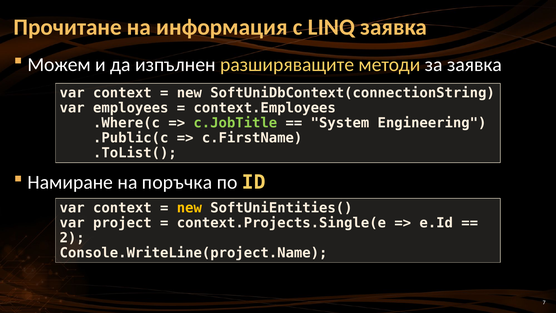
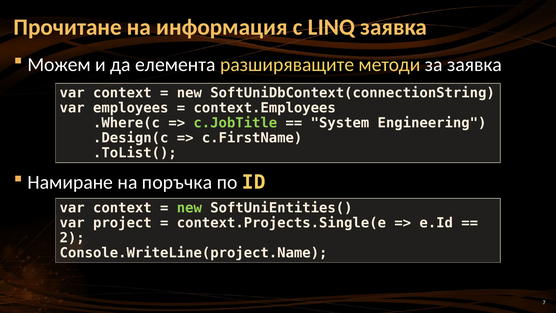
изпълнен: изпълнен -> елемента (175, 65)
.Public(c: .Public(c -> .Design(c (131, 138)
new colour: yellow -> light green (189, 208)
